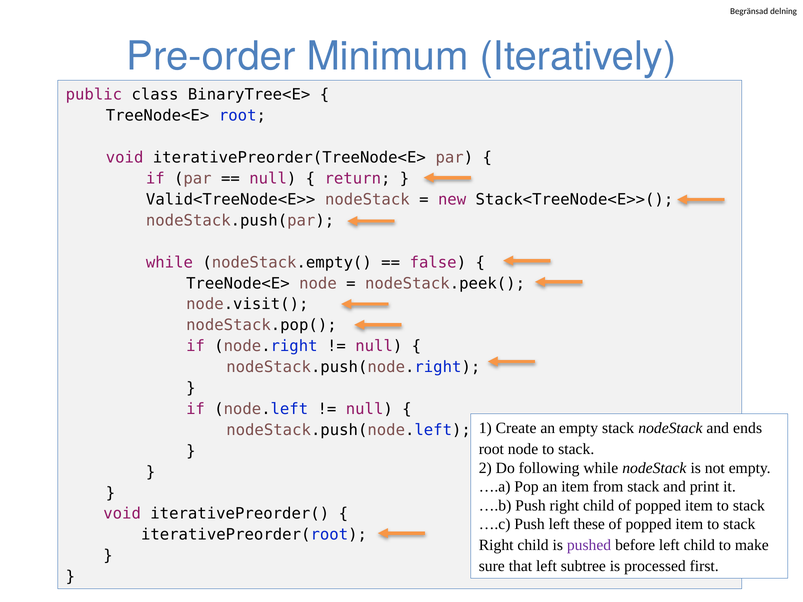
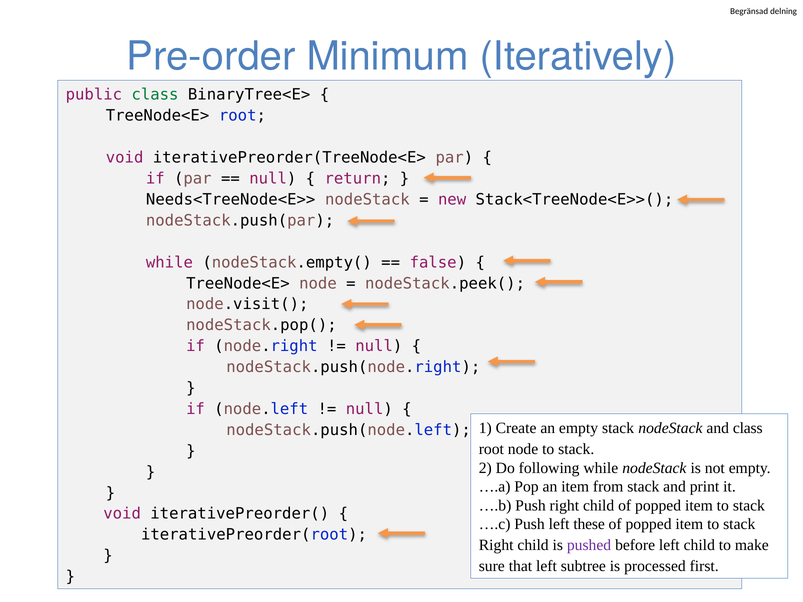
class colour: black -> green (155, 95)
Valid<TreeNode<E>>: Valid<TreeNode<E>> -> Needs<TreeNode<E>> (231, 200)
and ends: ends -> class (748, 428)
